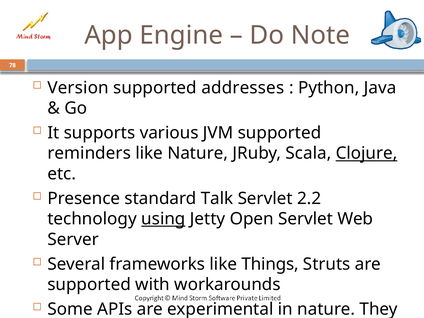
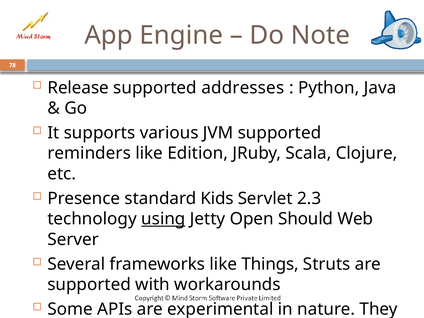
Version: Version -> Release (78, 88)
like Nature: Nature -> Edition (198, 153)
Clojure underline: present -> none (367, 153)
Talk: Talk -> Kids (217, 198)
2.2: 2.2 -> 2.3 (309, 198)
Open Servlet: Servlet -> Should (306, 219)
